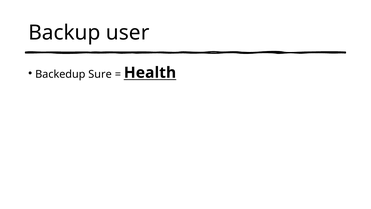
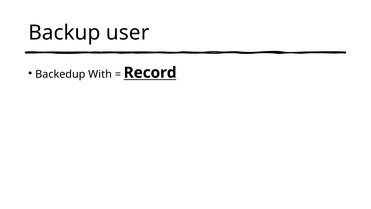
Sure: Sure -> With (100, 74)
Health: Health -> Record (150, 73)
